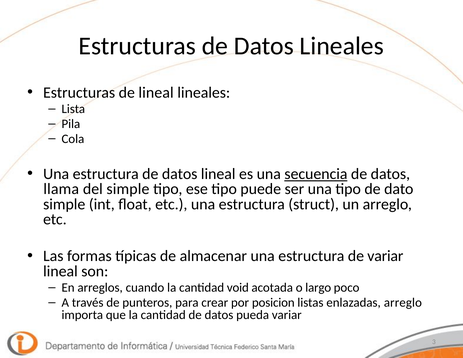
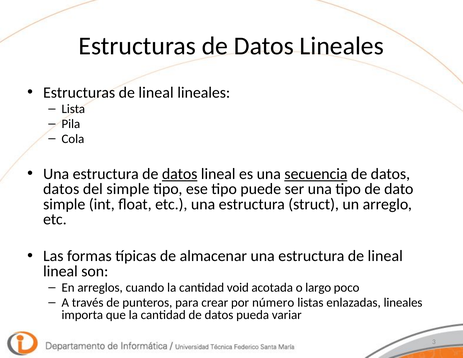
datos underline: none -> present (180, 174)
llama: llama -> datos (61, 189)
estructura de variar: variar -> lineal (385, 256)
posicion: posicion -> número (273, 303)
enlazadas arreglo: arreglo -> lineales (403, 303)
